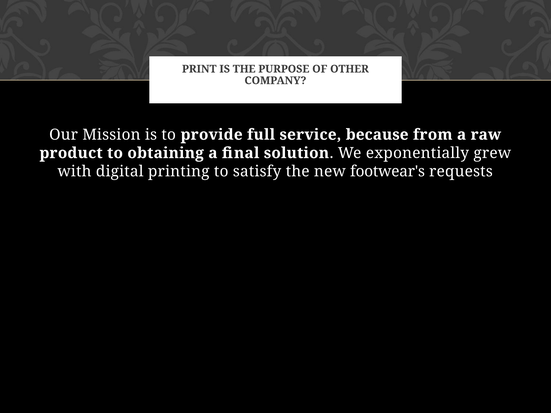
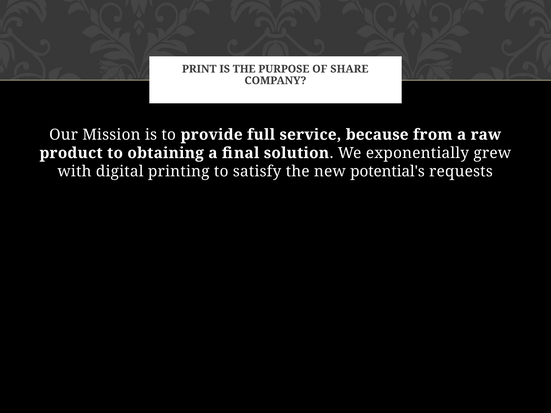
OTHER: OTHER -> SHARE (349, 69)
footwear's: footwear's -> potential's (388, 172)
